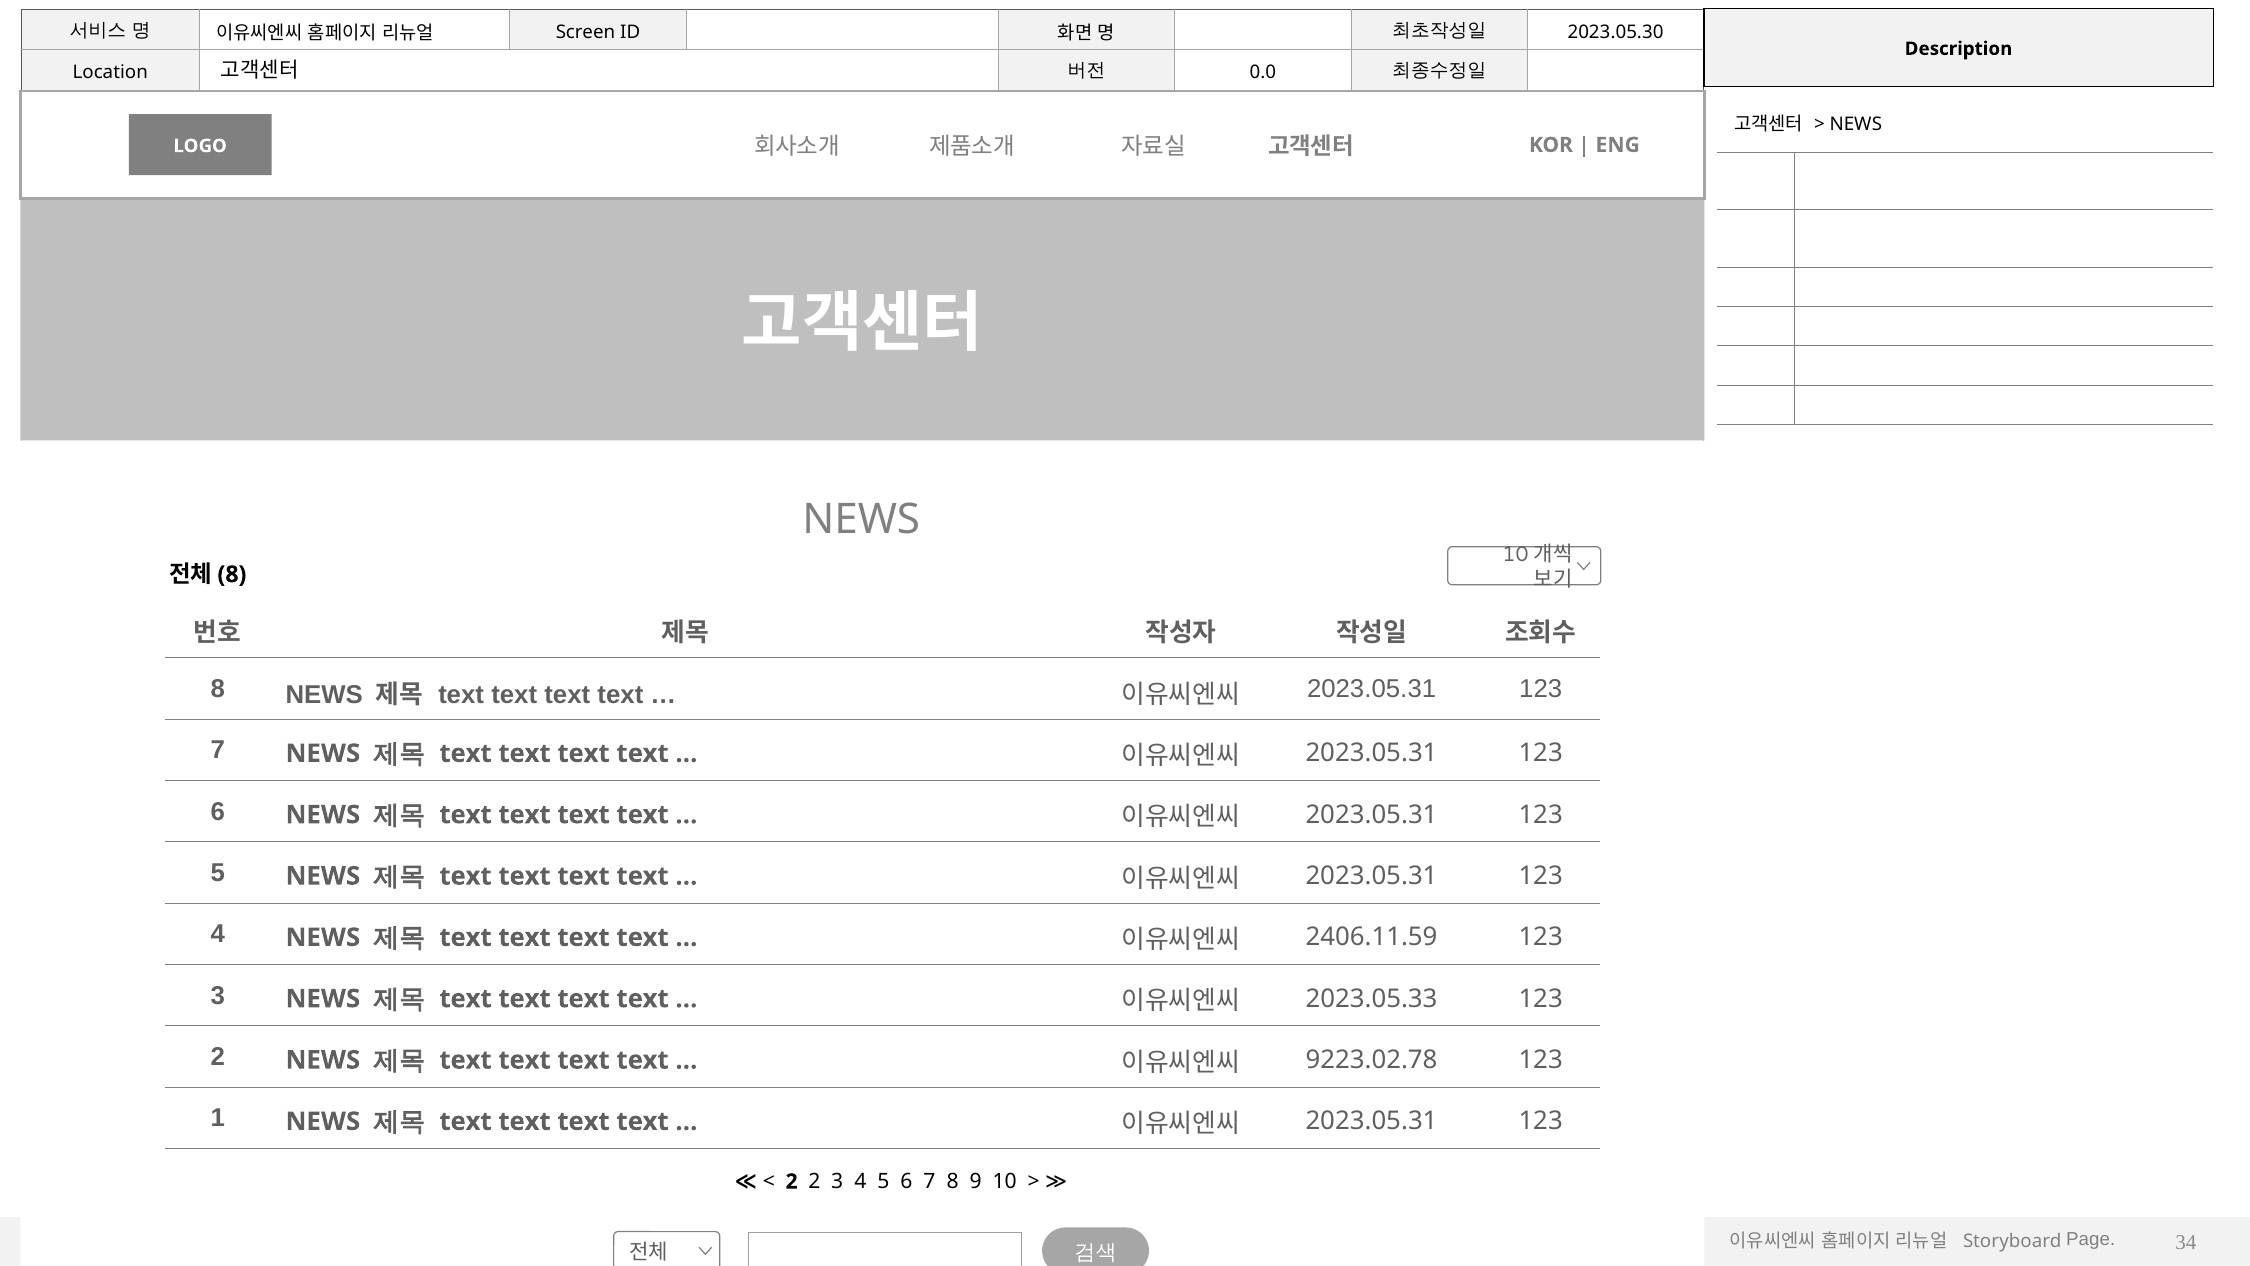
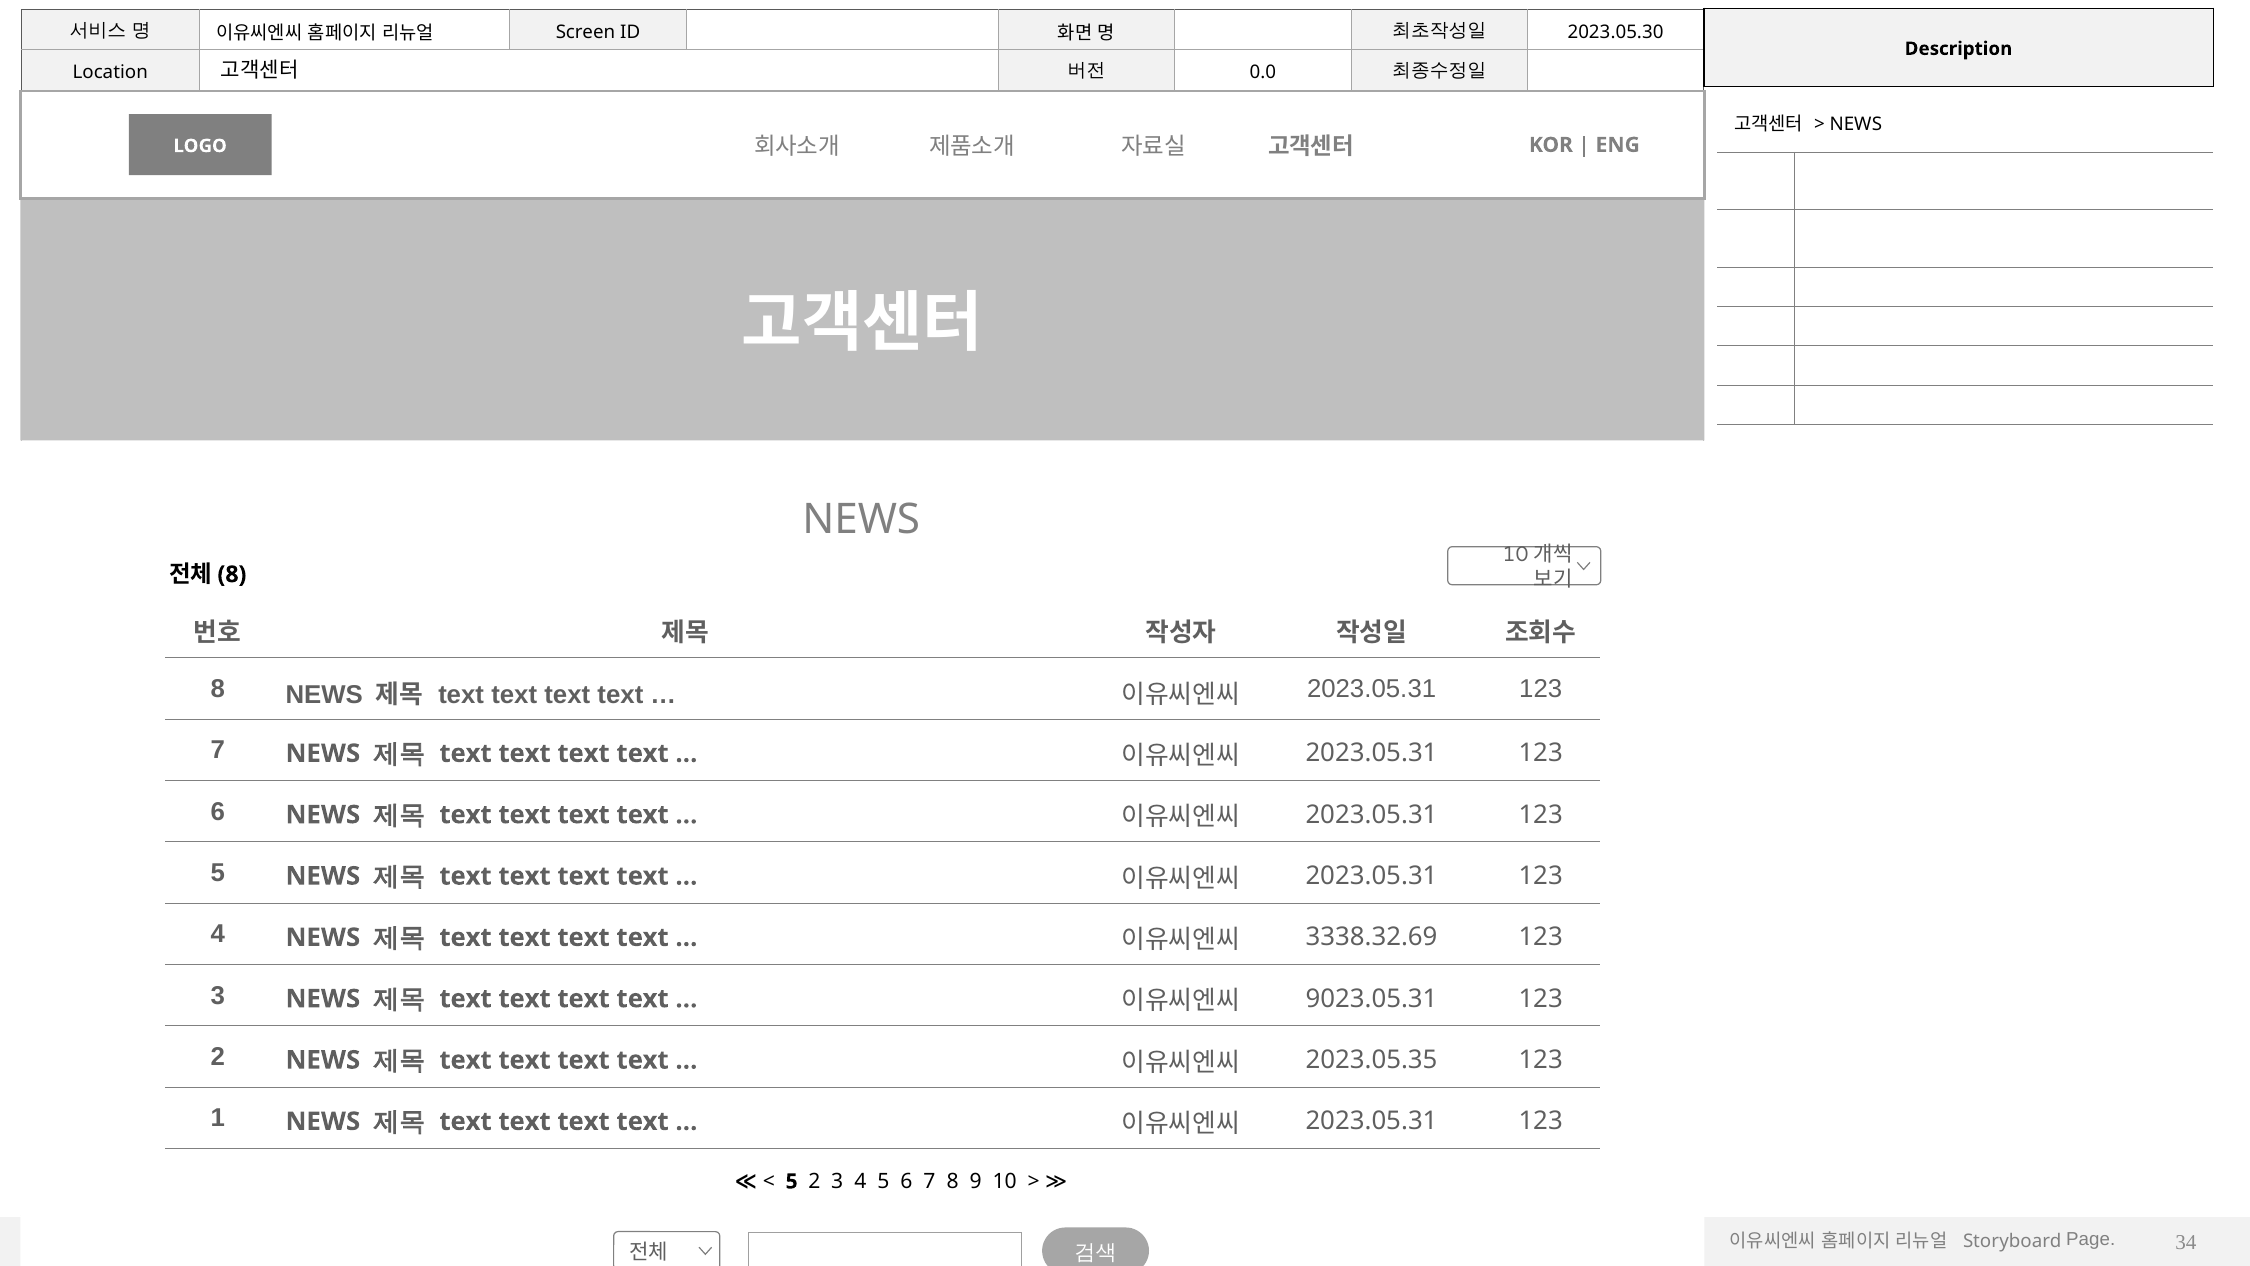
2406.11.59: 2406.11.59 -> 3338.32.69 (1372, 937)
2023.05.33: 2023.05.33 -> 9023.05.31 (1372, 998)
9223.02.78: 9223.02.78 -> 2023.05.35 (1372, 1060)
2: 2 -> 5 (792, 1181)
